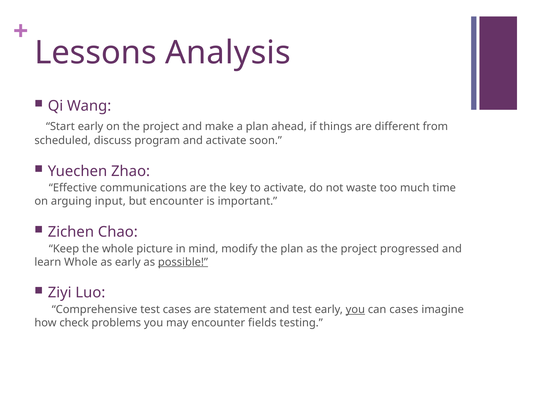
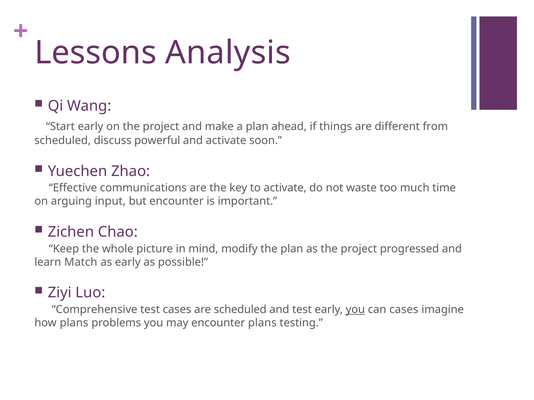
program: program -> powerful (157, 141)
learn Whole: Whole -> Match (81, 262)
possible underline: present -> none (183, 262)
are statement: statement -> scheduled (240, 310)
how check: check -> plans (74, 323)
encounter fields: fields -> plans (262, 323)
